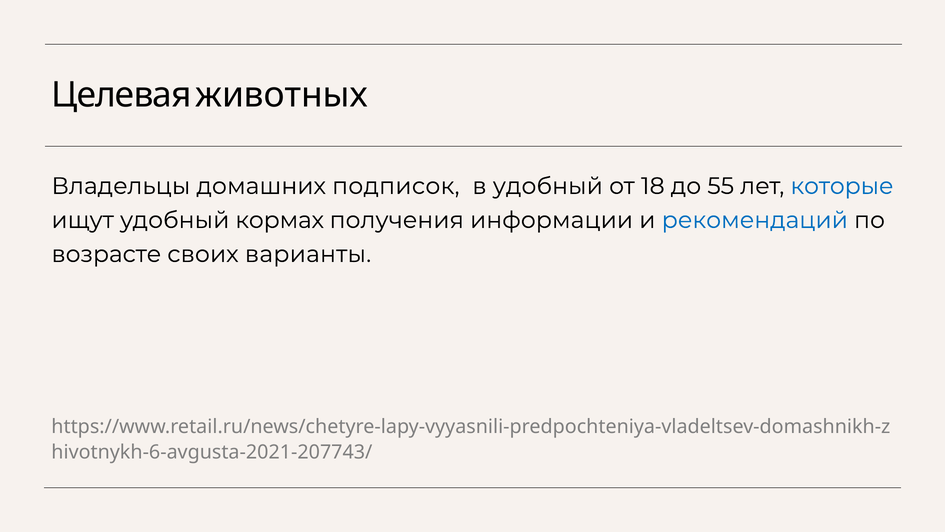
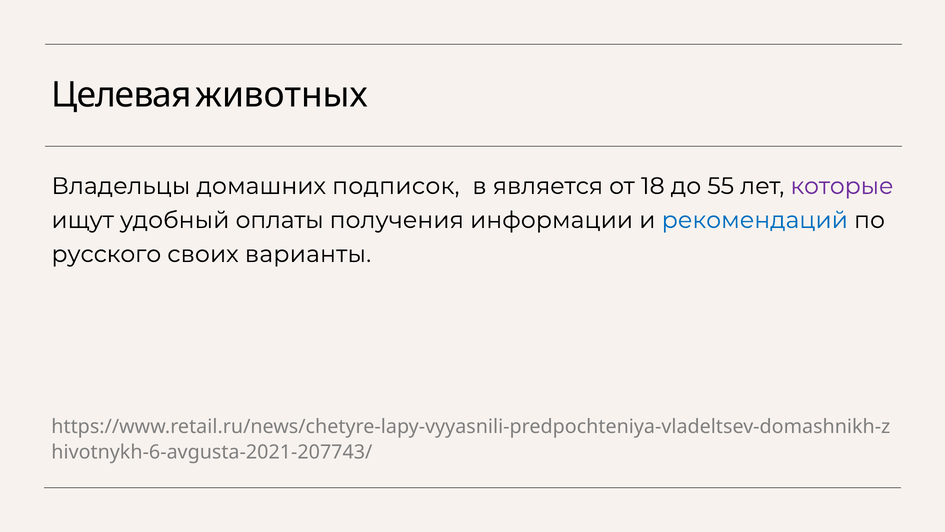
в удобный: удобный -> является (548, 186)
которые colour: blue -> purple (842, 186)
кормах: кормах -> оплаты (280, 220)
возрасте: возрасте -> русского (106, 254)
